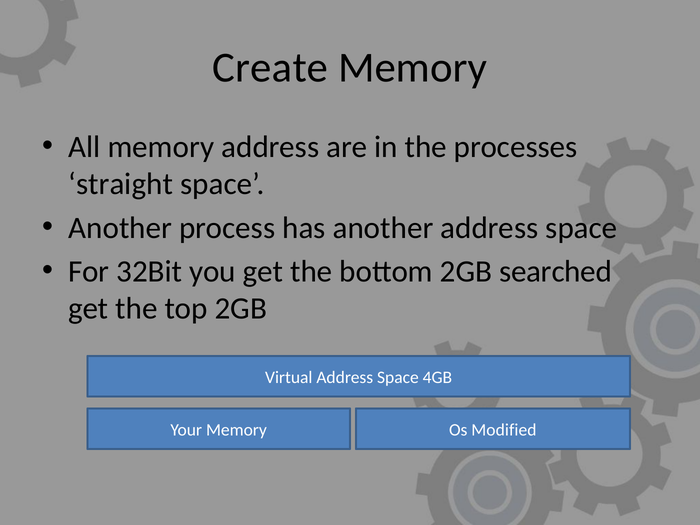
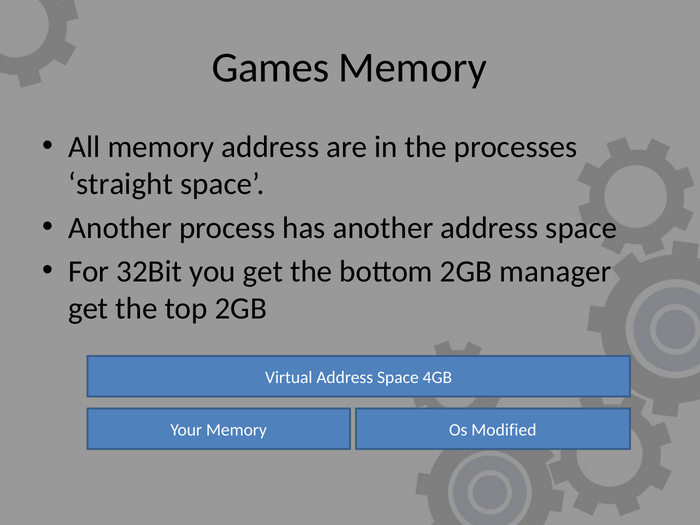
Create: Create -> Games (271, 68)
searched: searched -> manager (555, 271)
